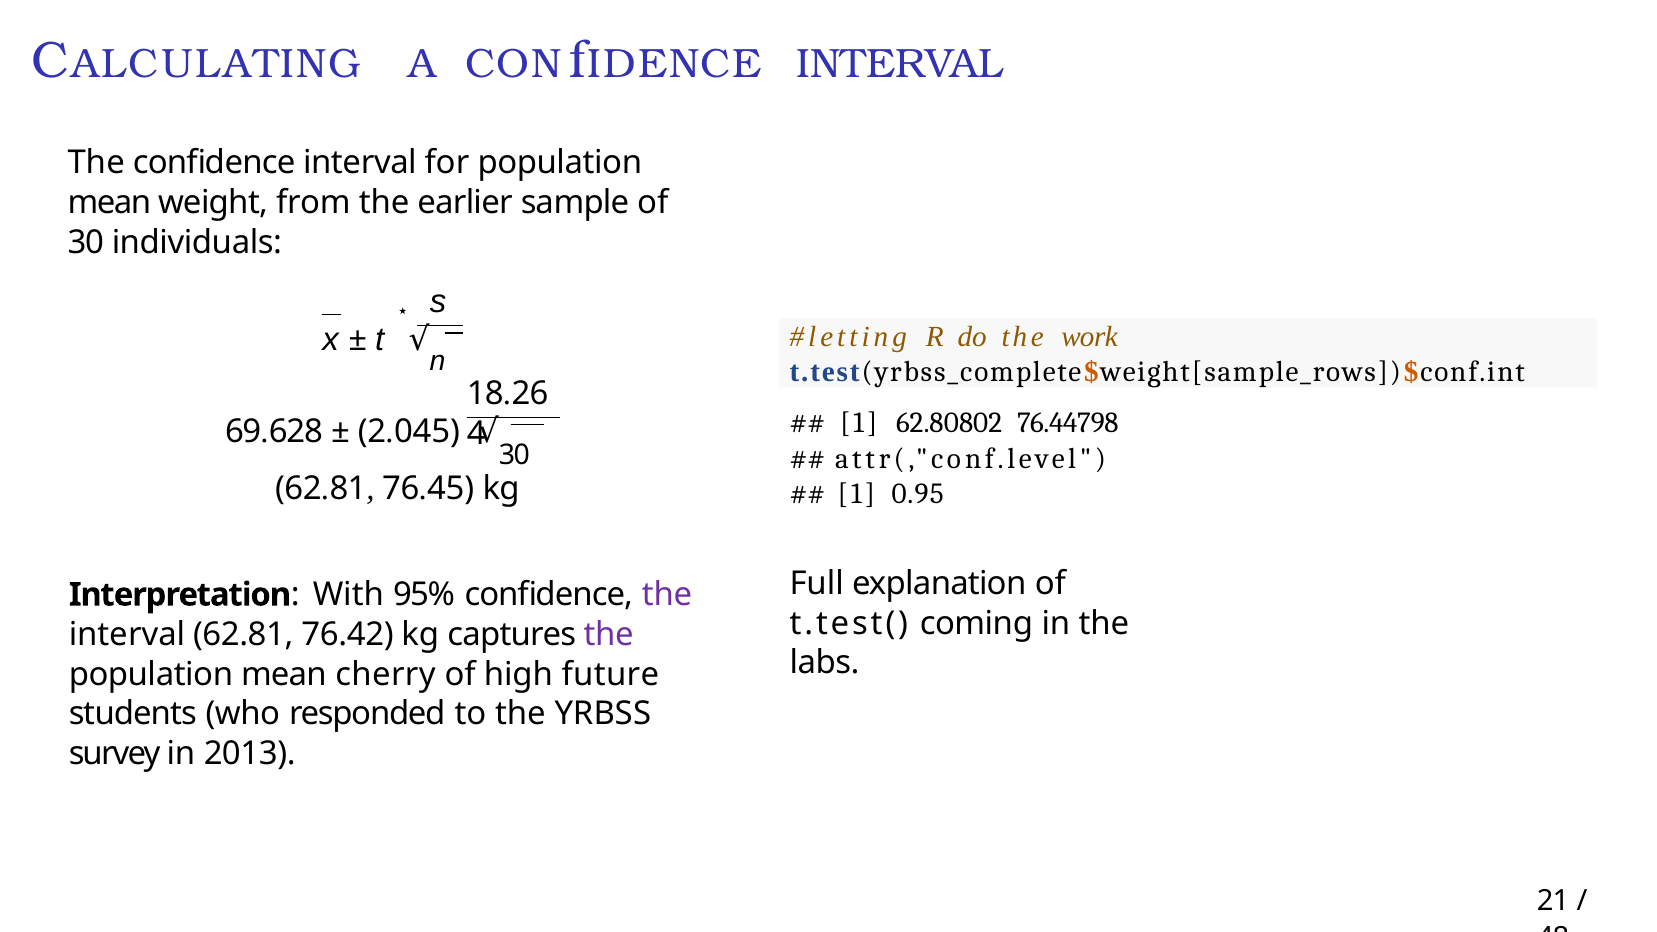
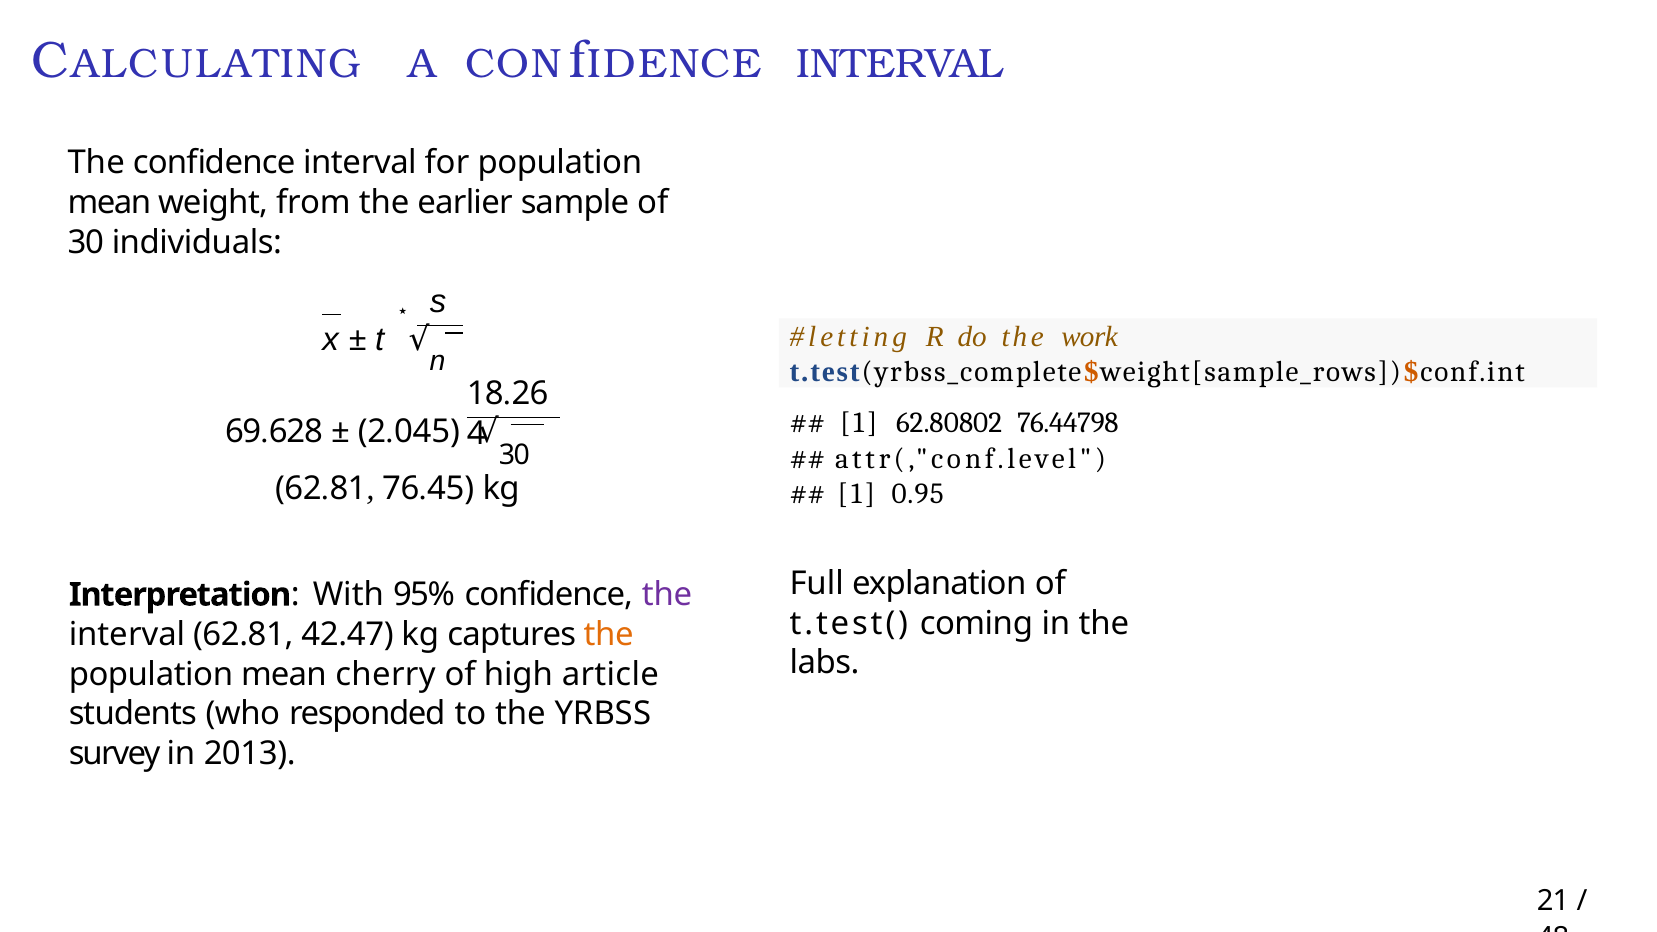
76.42: 76.42 -> 42.47 (347, 635)
the colour: purple -> orange (609, 635)
future: future -> article (610, 675)
